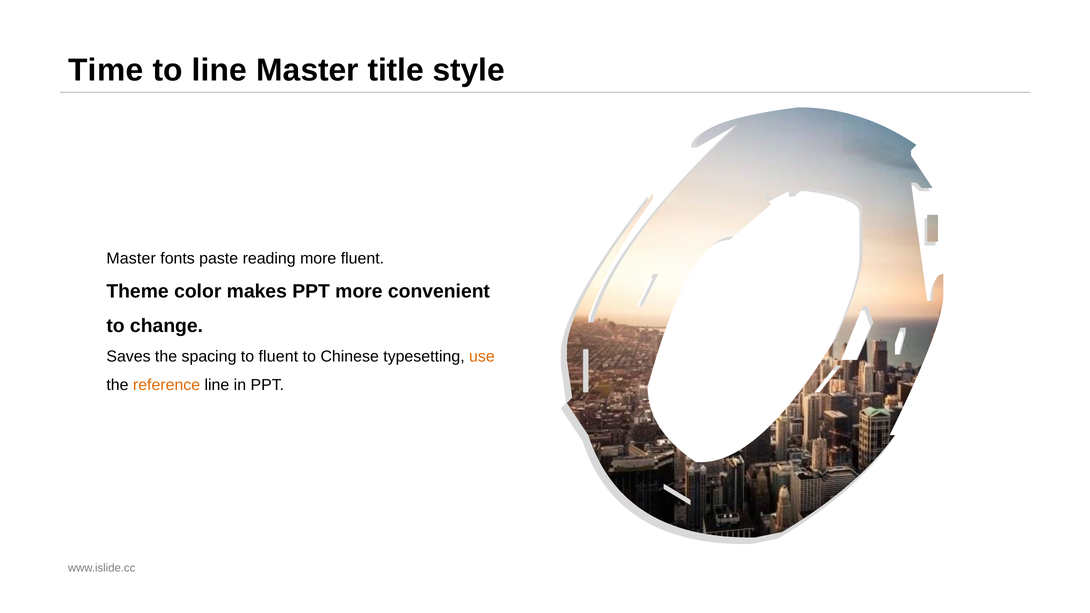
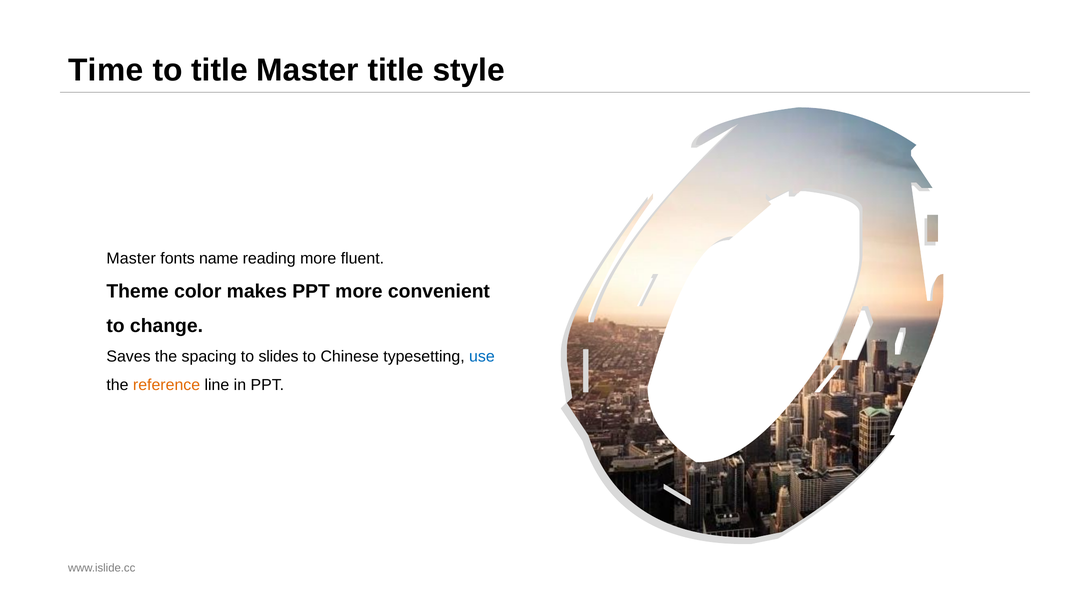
to line: line -> title (220, 70)
paste: paste -> name (219, 258)
to fluent: fluent -> slides (278, 357)
use colour: orange -> blue (482, 357)
